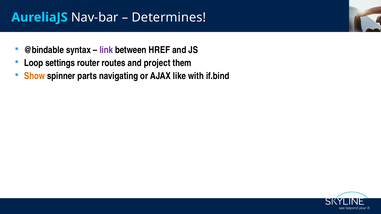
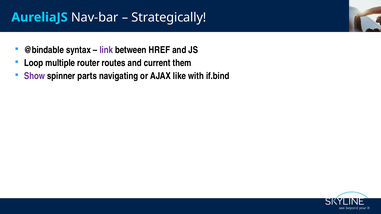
Determines: Determines -> Strategically (169, 17)
settings: settings -> multiple (60, 63)
project: project -> current (157, 63)
Show colour: orange -> purple (35, 76)
